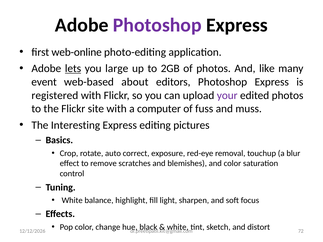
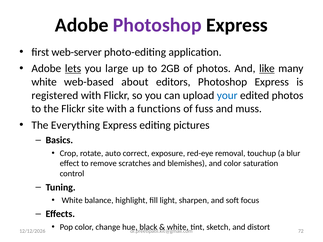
web-online: web-online -> web-server (77, 52)
like underline: none -> present (267, 69)
event: event -> white (44, 82)
your colour: purple -> blue (227, 95)
computer: computer -> functions (159, 109)
Interesting: Interesting -> Everything (75, 125)
